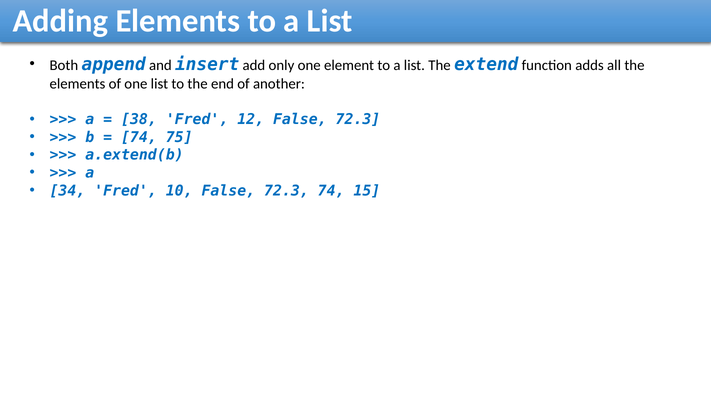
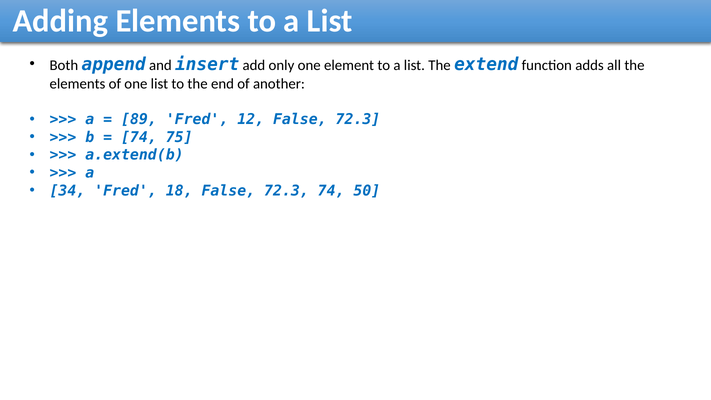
38: 38 -> 89 (139, 119)
10: 10 -> 18 (179, 191)
15: 15 -> 50 (367, 191)
